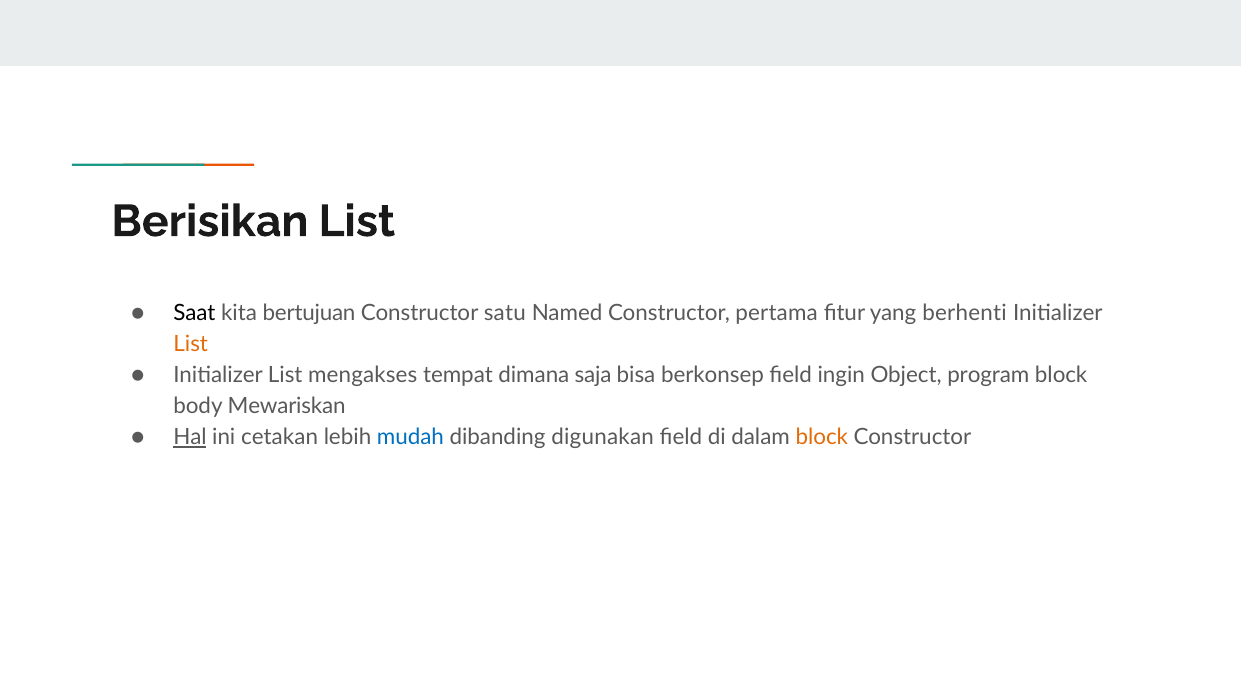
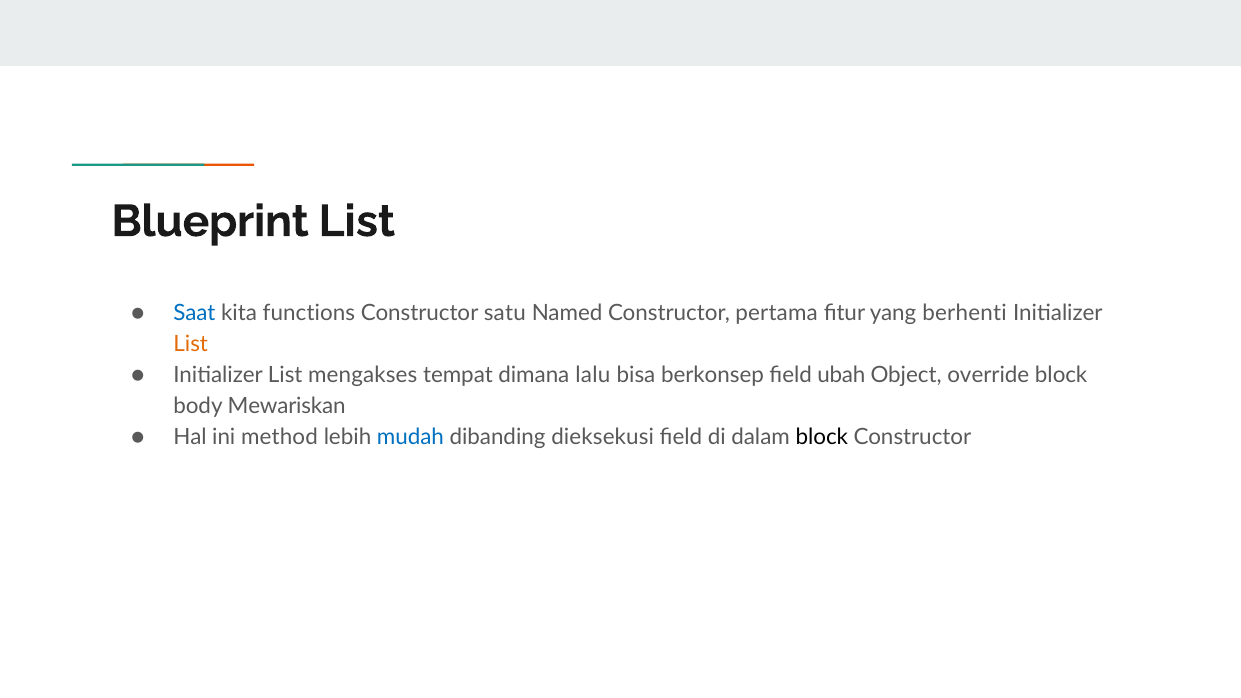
Berisikan: Berisikan -> Blueprint (210, 221)
Saat colour: black -> blue (194, 314)
bertujuan: bertujuan -> functions (309, 314)
saja: saja -> lalu (593, 375)
ingin: ingin -> ubah (841, 375)
program: program -> override (988, 375)
Hal underline: present -> none (190, 437)
cetakan: cetakan -> method (280, 437)
digunakan: digunakan -> dieksekusi (603, 437)
block colour: orange -> black (822, 437)
